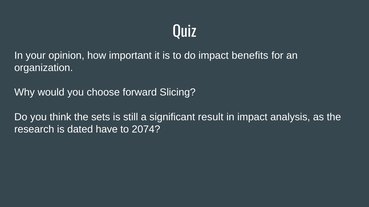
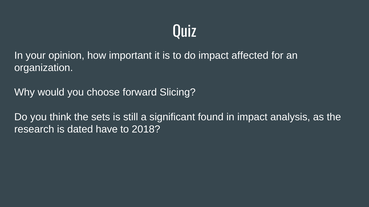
benefits: benefits -> affected (250, 56)
result: result -> found (211, 117)
2074: 2074 -> 2018 (146, 130)
